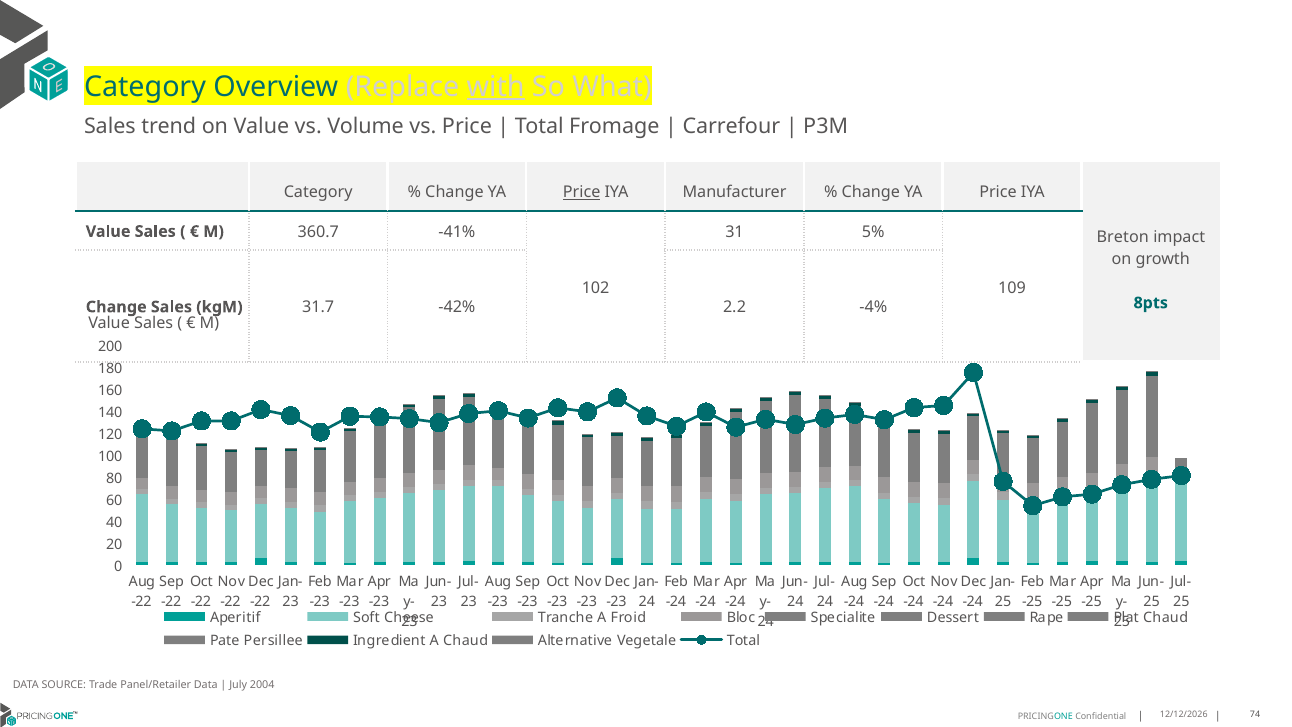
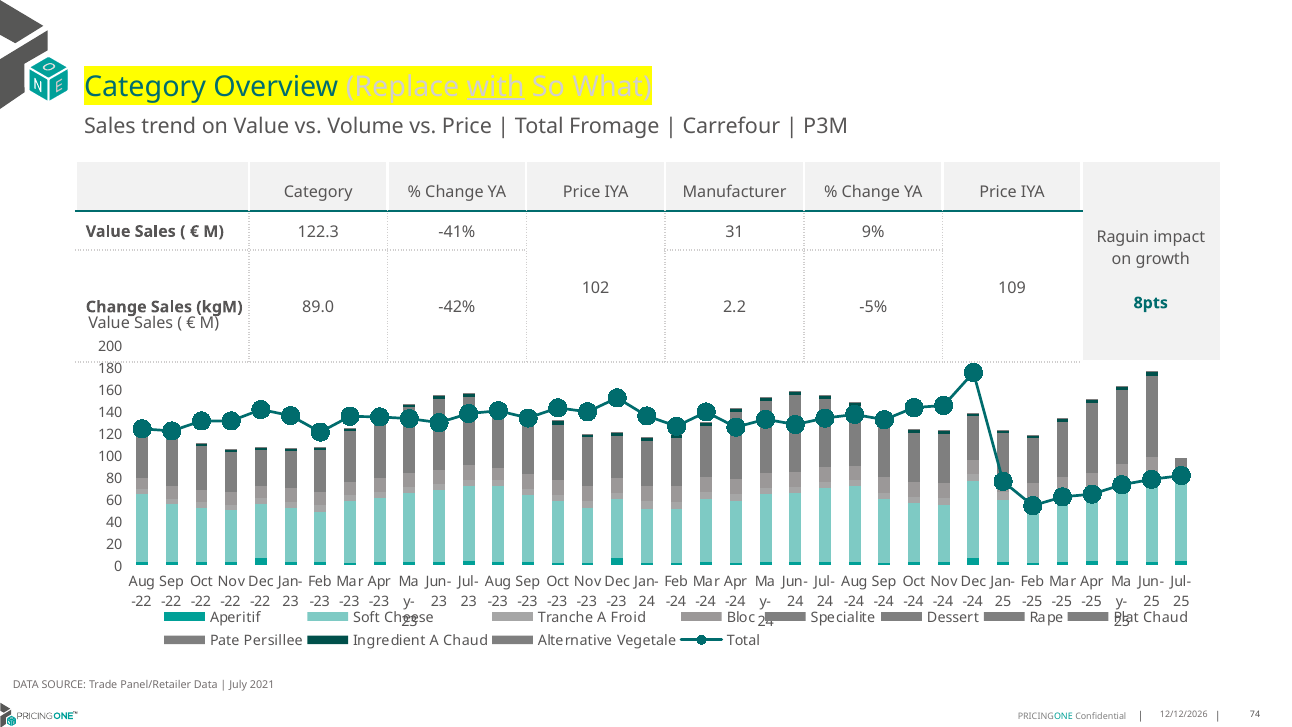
Price underline: present -> none (582, 193)
5%: 5% -> 9% (873, 232)
360.7: 360.7 -> 122.3 (318, 232)
Breton: Breton -> Raguin (1123, 237)
31.7: 31.7 -> 89.0 (318, 307)
-4%: -4% -> -5% (873, 307)
2004: 2004 -> 2021 (262, 685)
